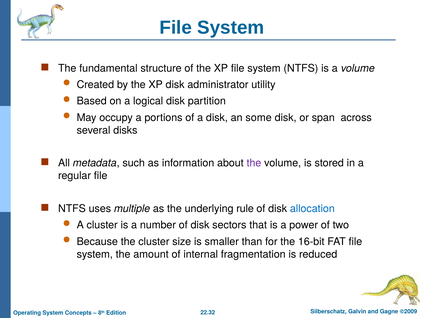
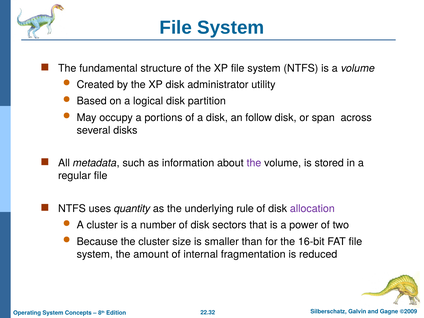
some: some -> follow (259, 118)
multiple: multiple -> quantity (132, 209)
allocation colour: blue -> purple (312, 209)
